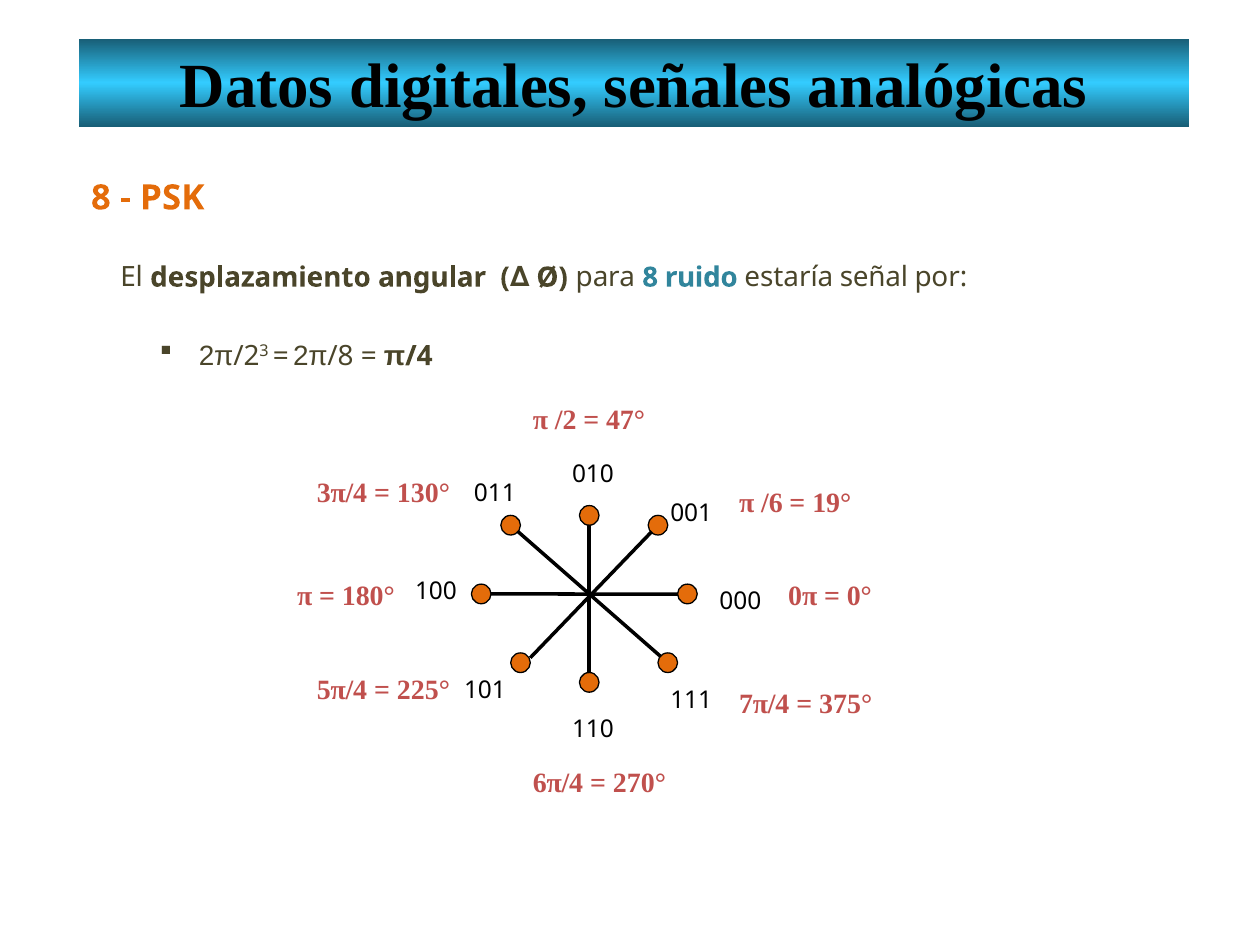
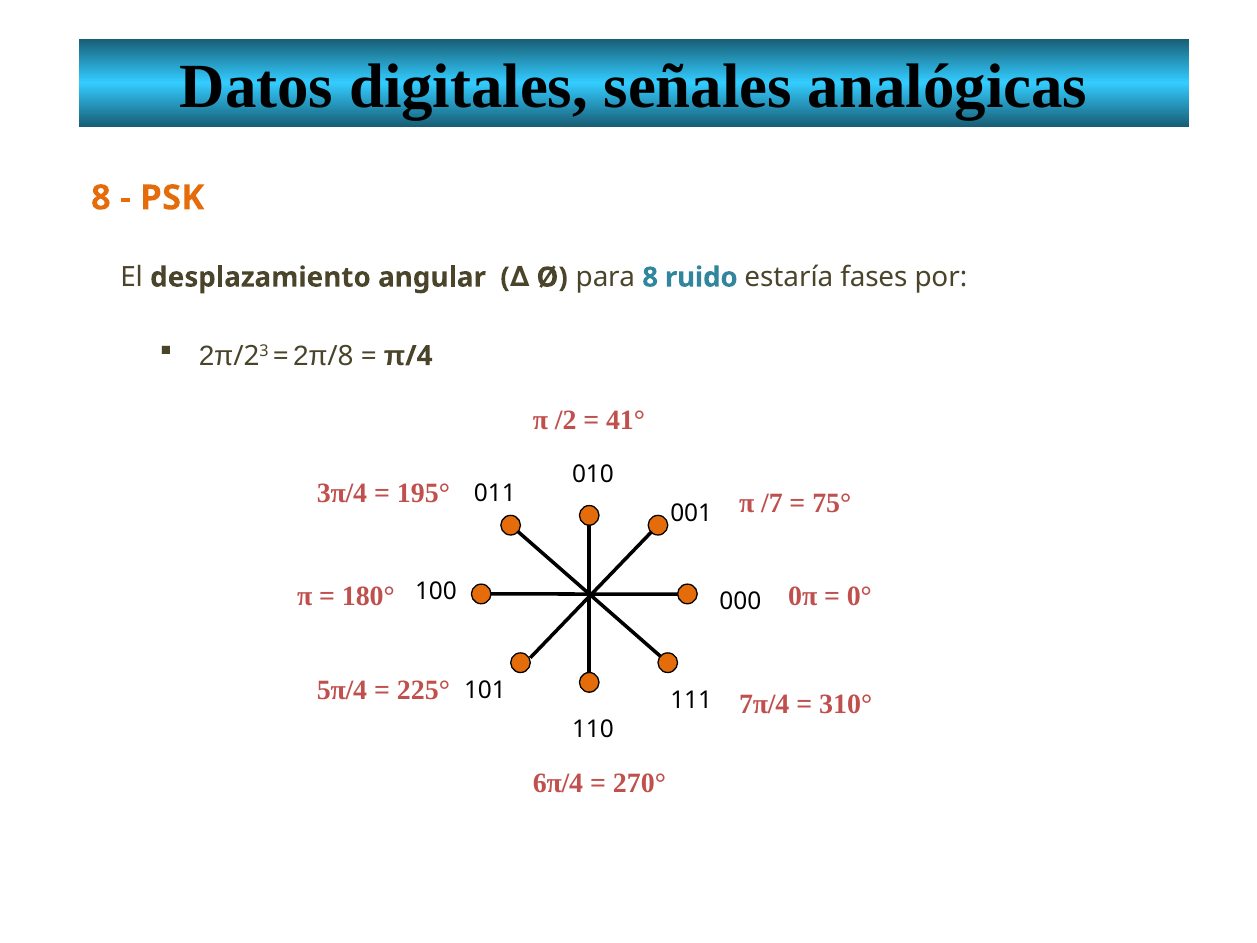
señal: señal -> fases (874, 277)
47°: 47° -> 41° (626, 420)
130°: 130° -> 195° (423, 493)
/6: /6 -> /7 (772, 503)
19°: 19° -> 75° (832, 503)
375°: 375° -> 310° (846, 704)
